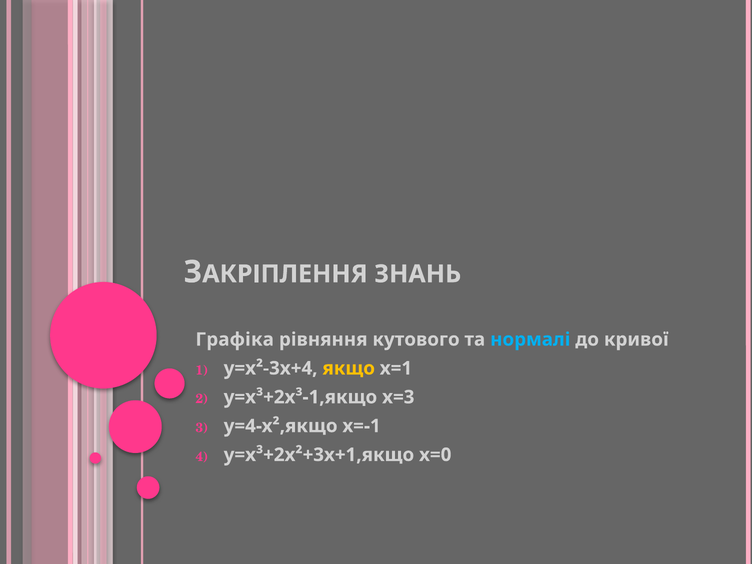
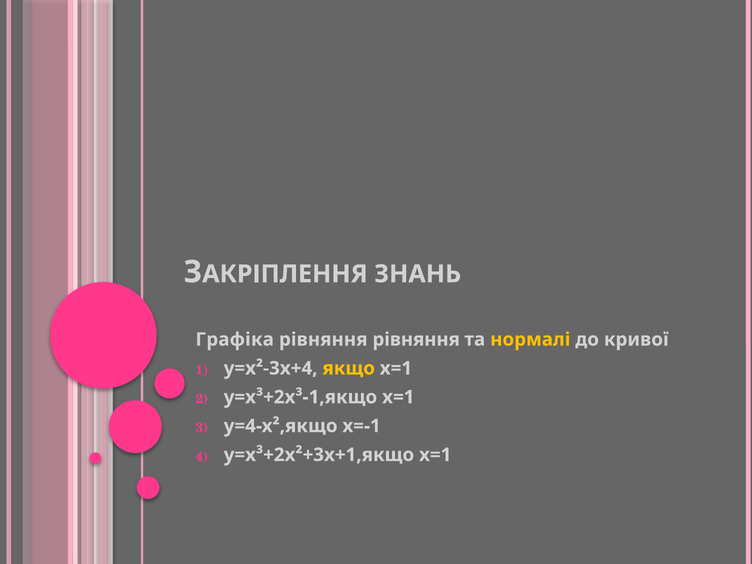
рівняння кутового: кутового -> рівняння (416, 339)
нормалі colour: light blue -> yellow (530, 339)
у=х³+2х³-1,якщо х=3: х=3 -> х=1 (398, 397)
у=х³+2х²+3х+1,якщо х=0: х=0 -> х=1 (435, 455)
